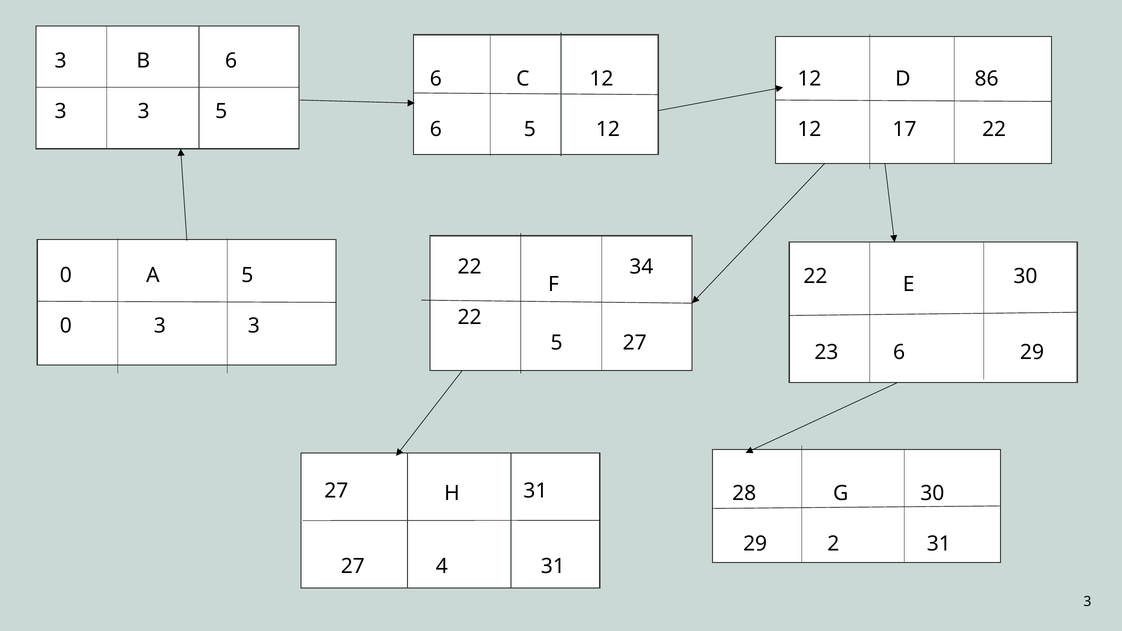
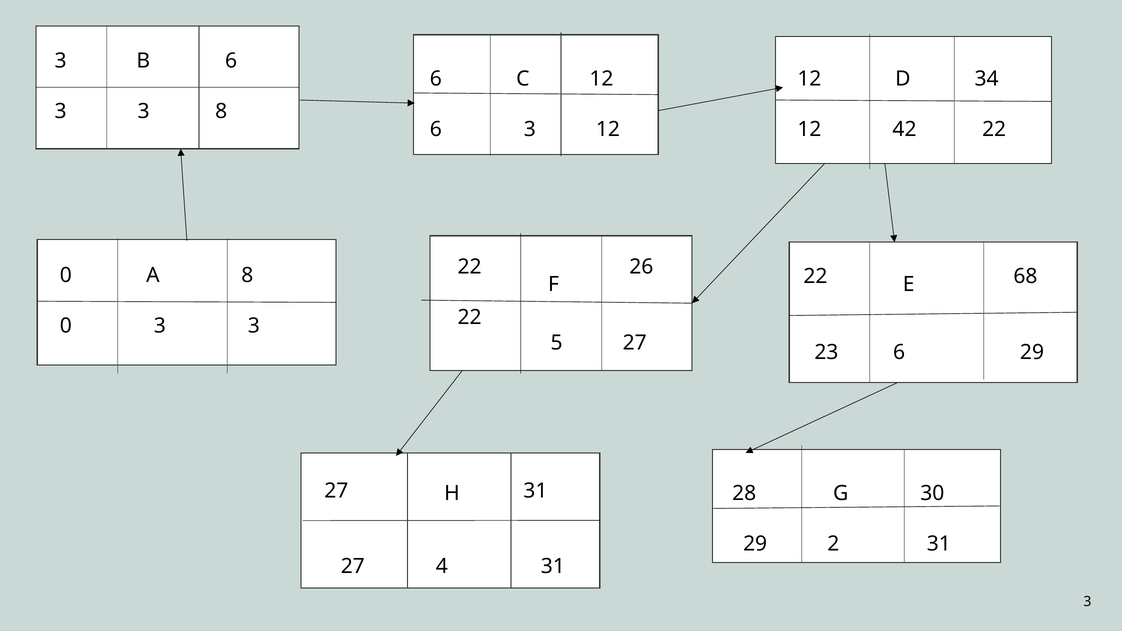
86: 86 -> 34 (987, 79)
3 5: 5 -> 8 (221, 111)
5: 5 -> 3 (530, 129)
17: 17 -> 42 (905, 129)
34: 34 -> 26 (641, 267)
0 5: 5 -> 8 (247, 275)
22 30: 30 -> 68 (1025, 277)
